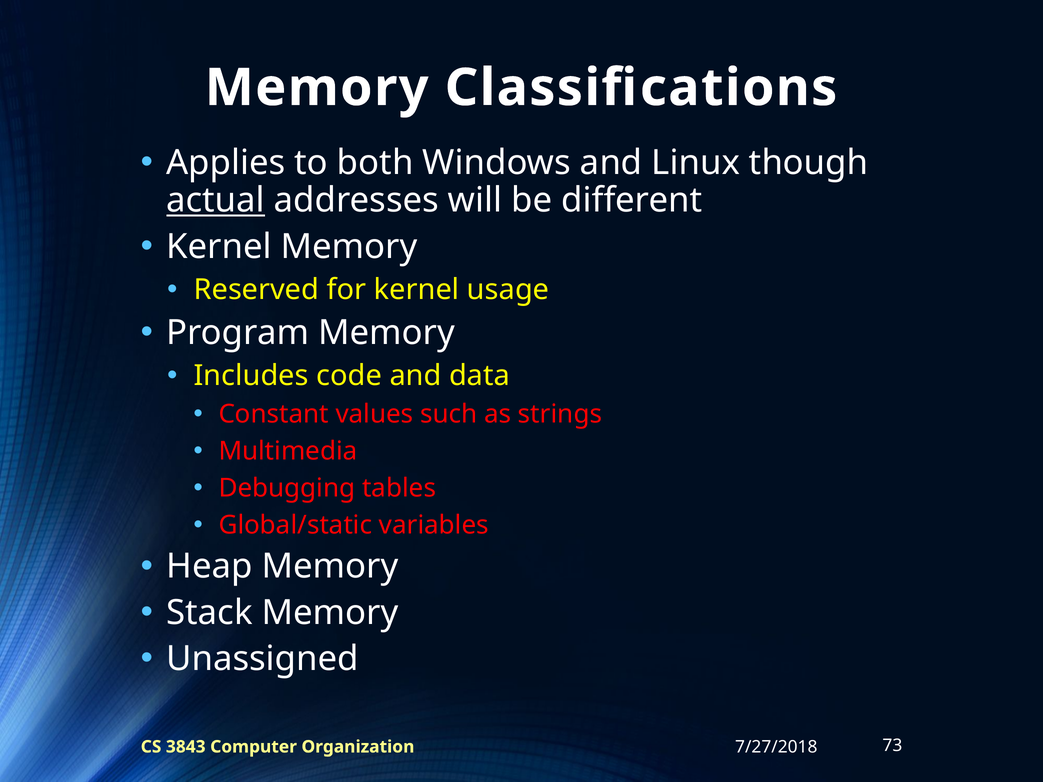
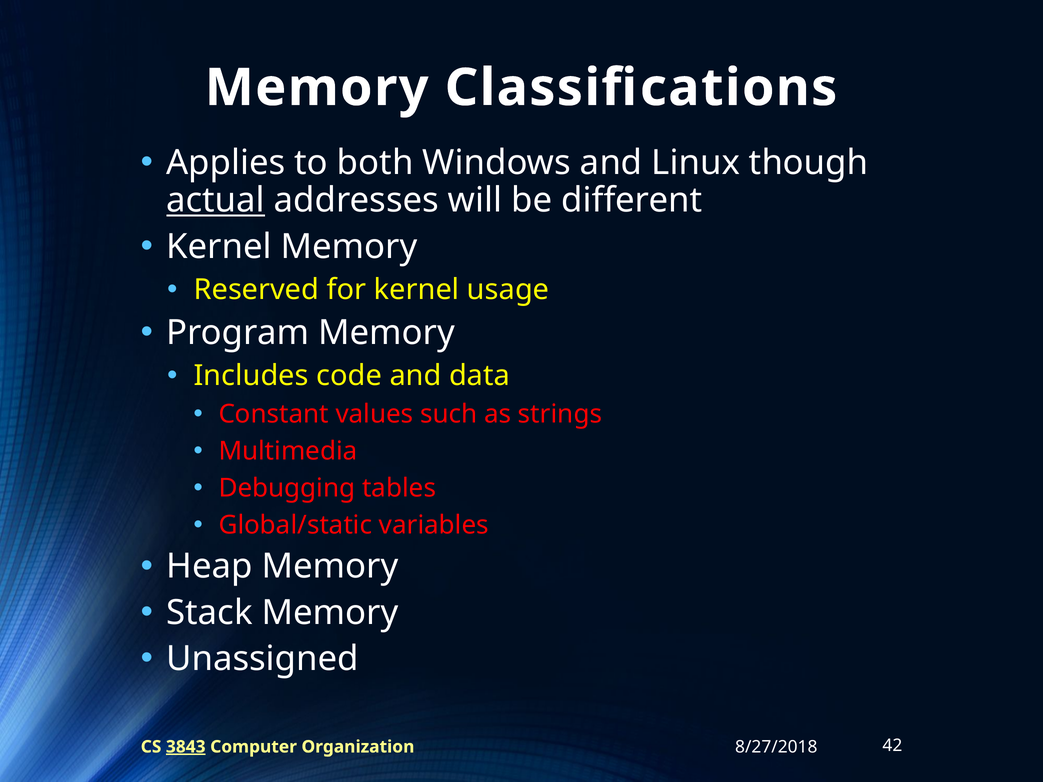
7/27/2018: 7/27/2018 -> 8/27/2018 (776, 747)
3843 underline: none -> present (186, 747)
73: 73 -> 42 (892, 746)
